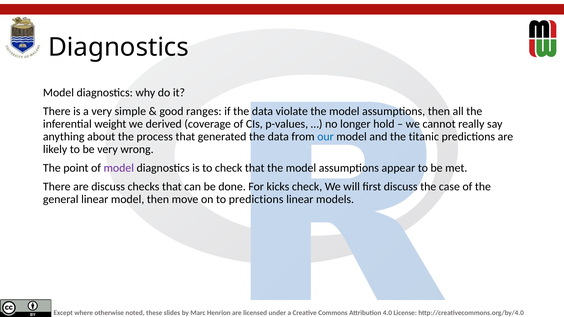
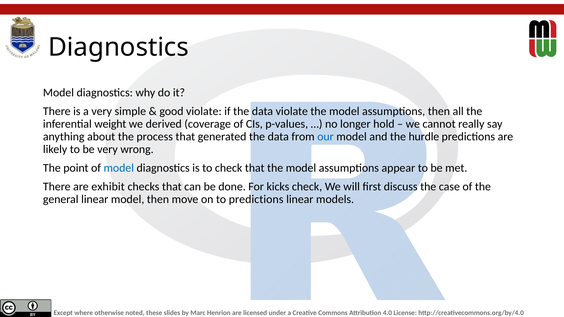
good ranges: ranges -> violate (204, 111)
titanic: titanic -> hurdle (424, 137)
model colour: purple -> blue (119, 168)
are discuss: discuss -> exhibit (108, 187)
